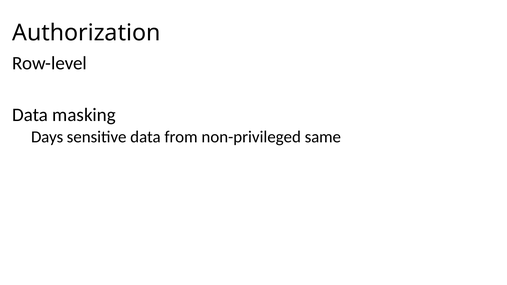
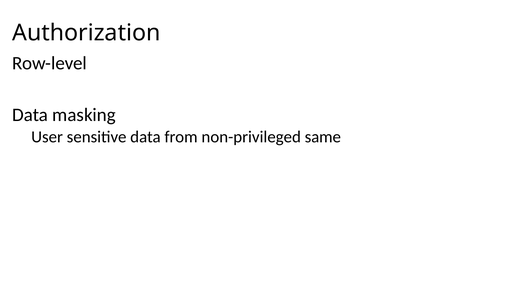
Days: Days -> User (47, 137)
